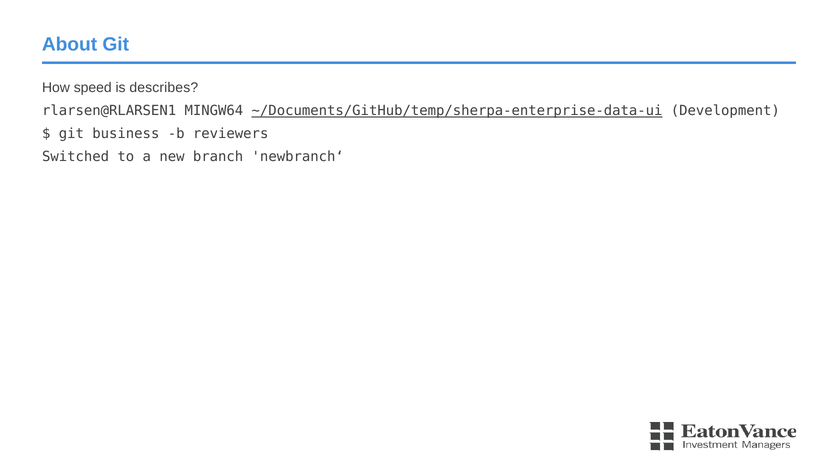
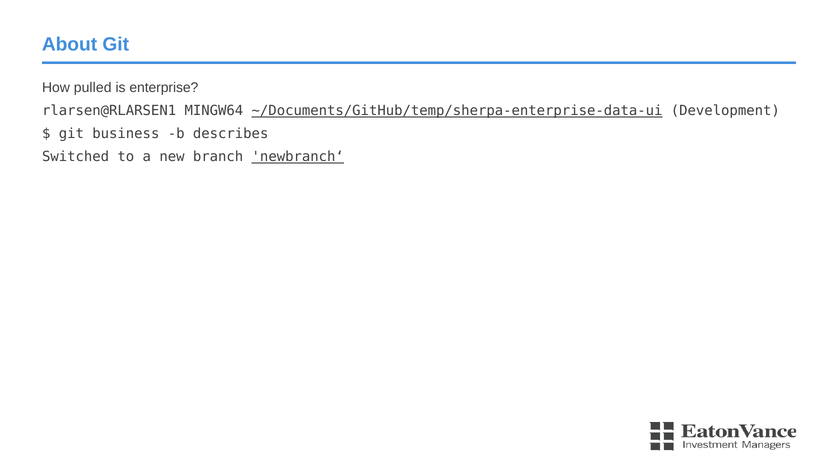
speed: speed -> pulled (93, 88)
describes: describes -> enterprise (164, 88)
reviewers: reviewers -> describes (231, 134)
newbranch‘ underline: none -> present (298, 157)
